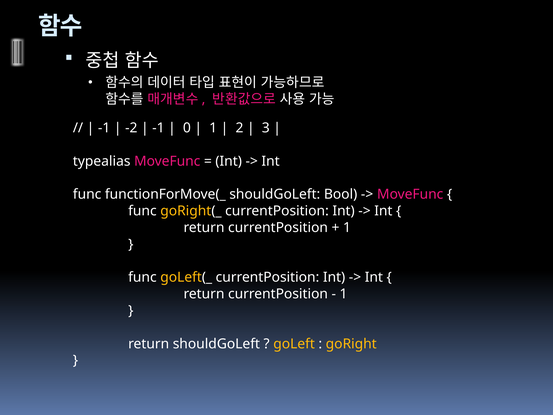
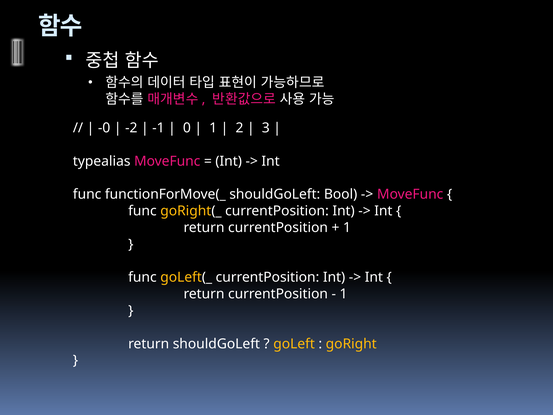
-1: -1 -> -0 (104, 128)
